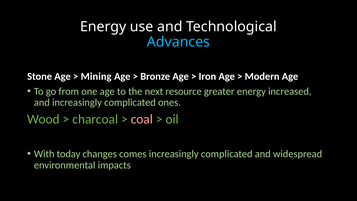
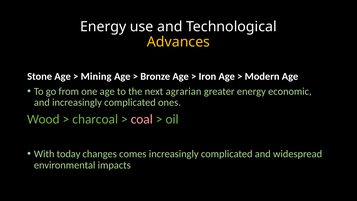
Advances colour: light blue -> yellow (178, 42)
resource: resource -> agrarian (184, 91)
increased: increased -> economic (290, 91)
